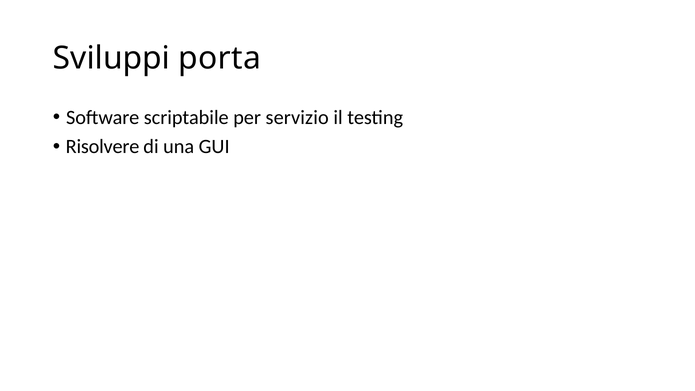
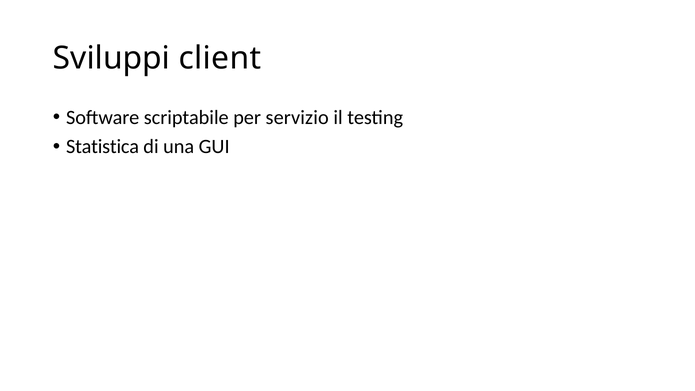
porta: porta -> client (220, 58)
Risolvere: Risolvere -> Statistica (103, 147)
